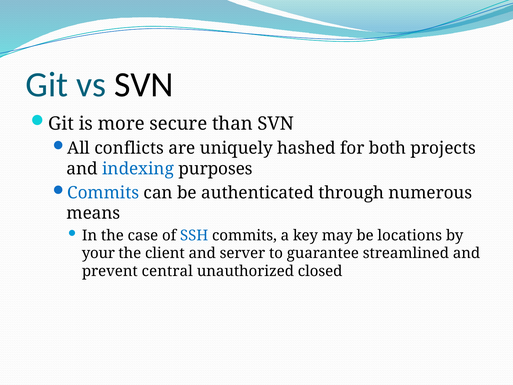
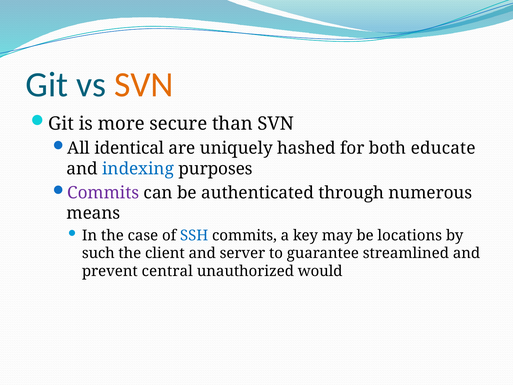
SVN colour: black -> orange (144, 85)
conflicts: conflicts -> identical (129, 148)
projects: projects -> educate (443, 148)
Commits colour: blue -> purple (103, 193)
your: your -> such (98, 253)
closed: closed -> would (320, 271)
